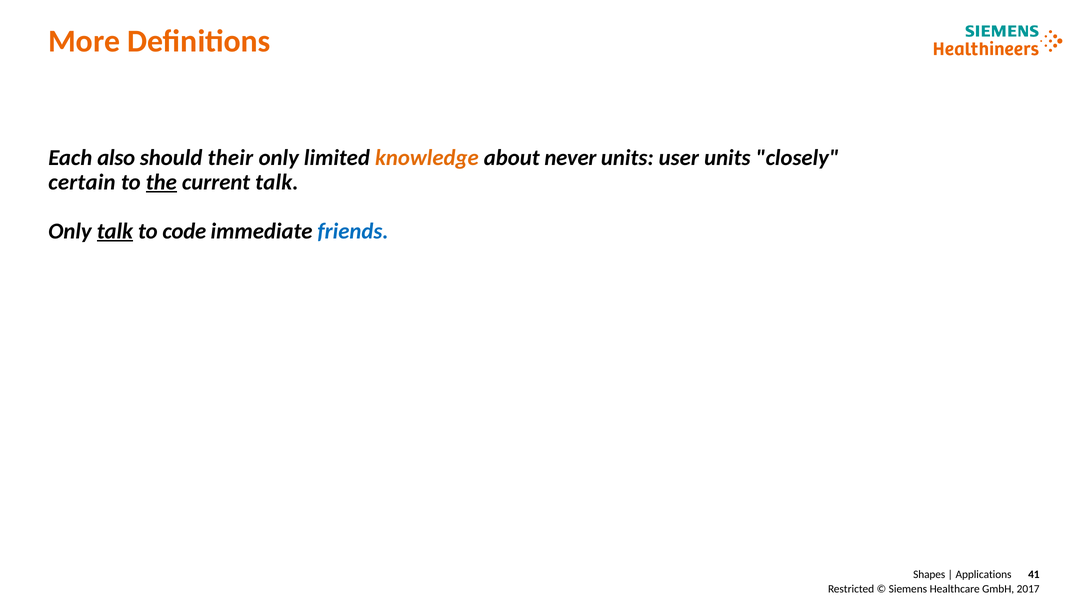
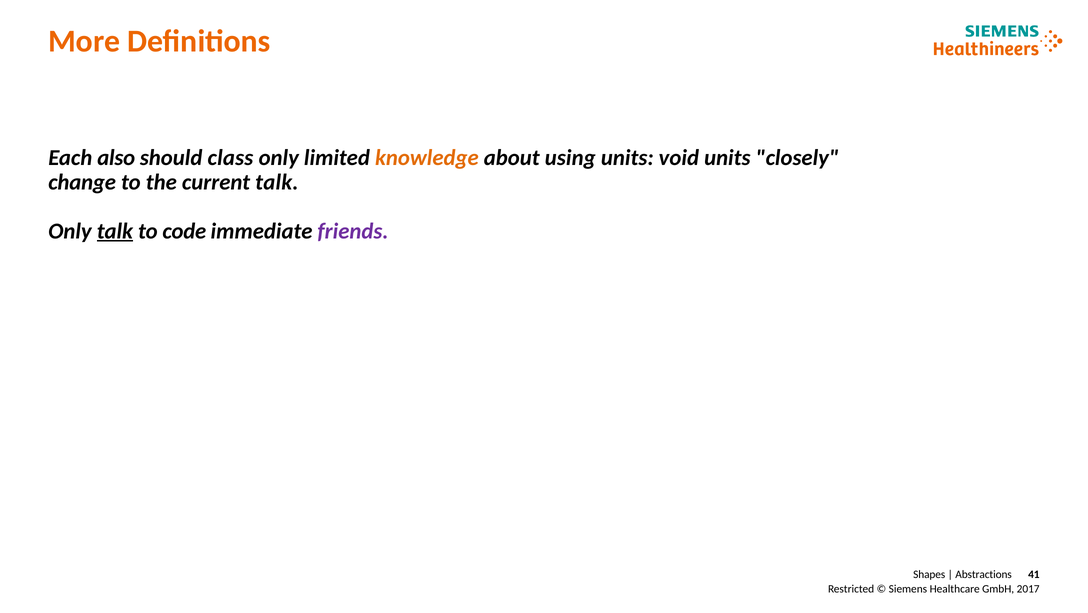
their: their -> class (230, 158)
never: never -> using (570, 158)
user: user -> void (679, 158)
certain: certain -> change (82, 182)
the underline: present -> none (161, 182)
friends colour: blue -> purple (353, 231)
Applications: Applications -> Abstractions (984, 574)
